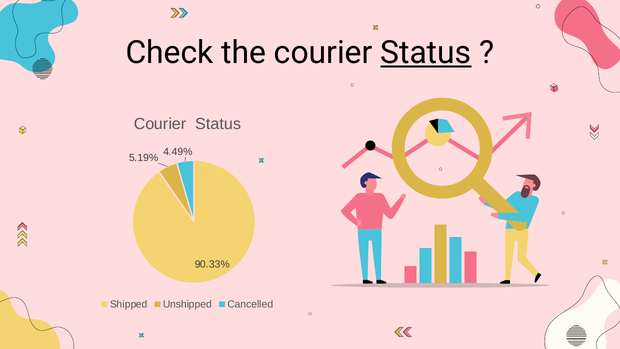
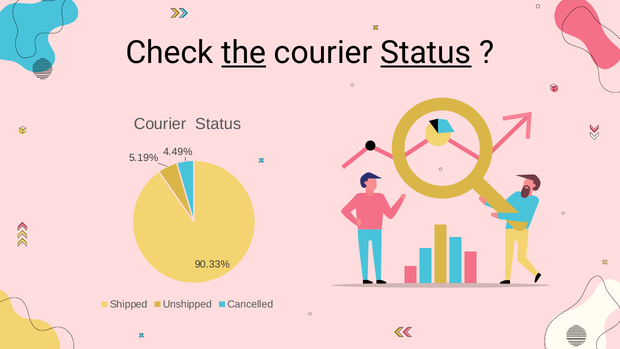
the underline: none -> present (244, 53)
